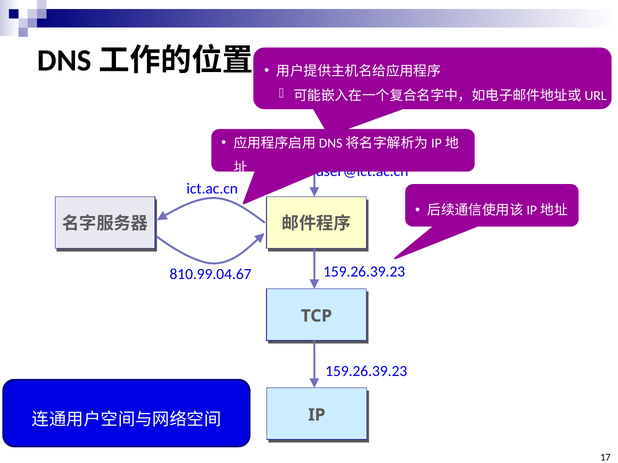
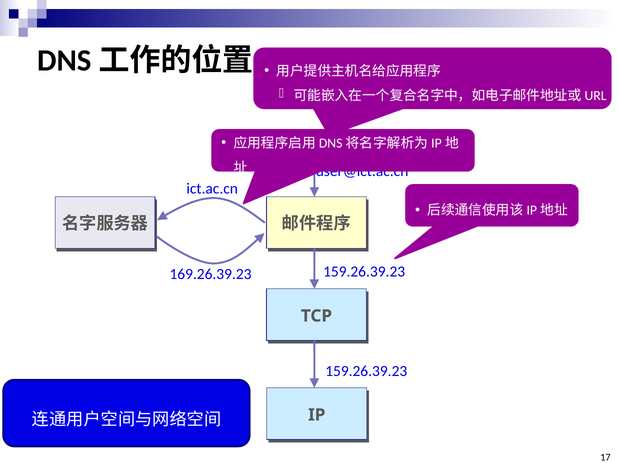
810.99.04.67: 810.99.04.67 -> 169.26.39.23 (211, 274)
